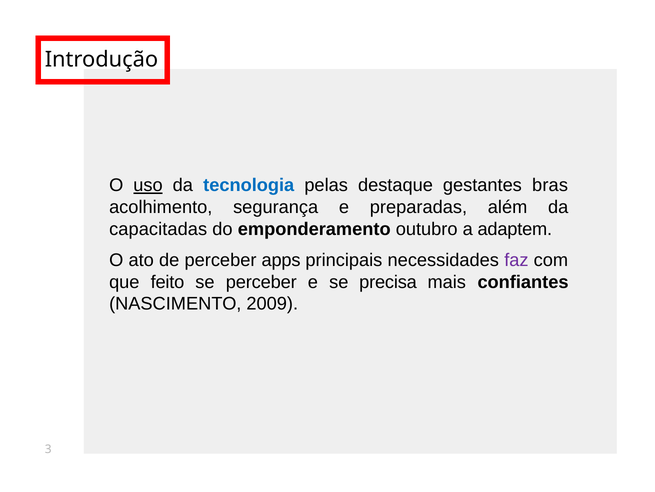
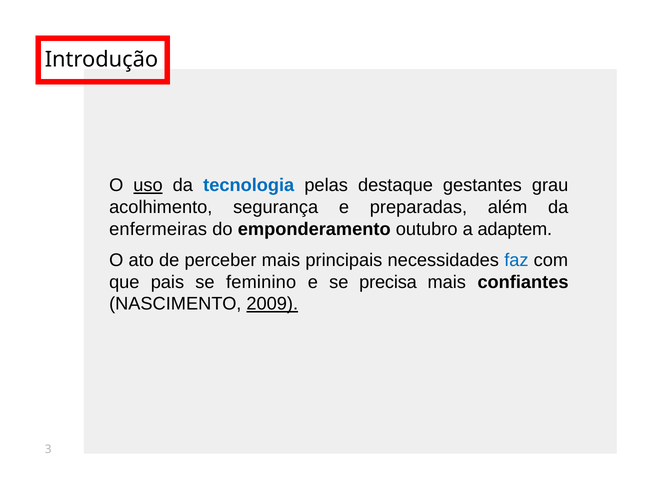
bras: bras -> grau (550, 185)
capacitadas: capacitadas -> enfermeiras (158, 229)
perceber apps: apps -> mais (281, 260)
faz colour: purple -> blue (516, 260)
feito: feito -> pais (167, 282)
se perceber: perceber -> feminino (261, 282)
2009 underline: none -> present (272, 303)
